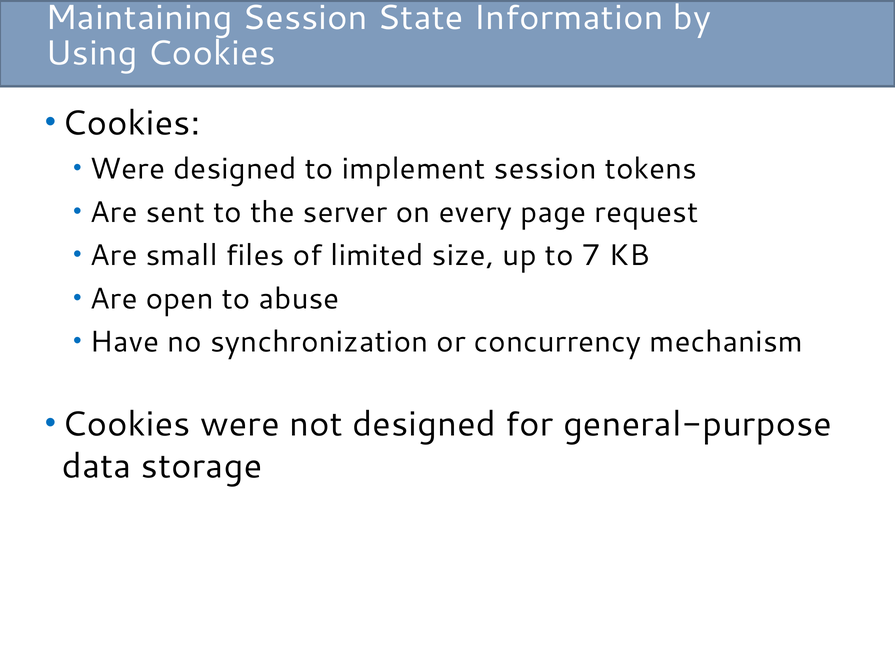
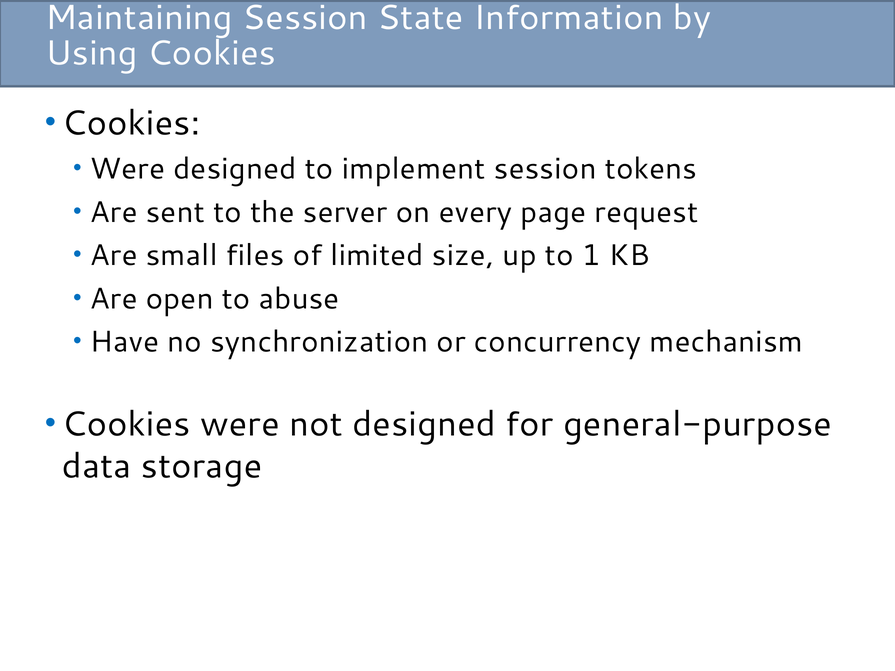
7: 7 -> 1 (591, 256)
